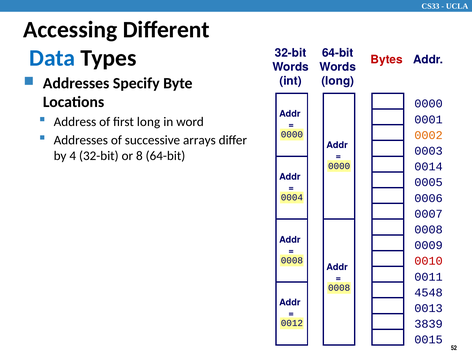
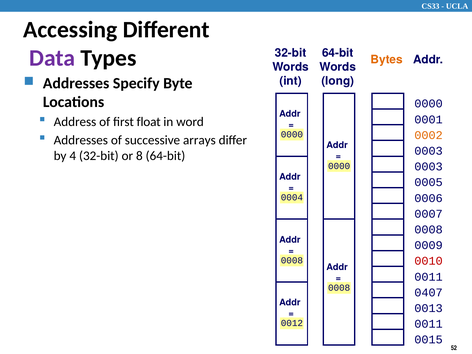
Data colour: blue -> purple (52, 58)
Bytes colour: red -> orange (387, 60)
first long: long -> float (149, 122)
0014: 0014 -> 0003 (429, 167)
4548: 4548 -> 0407 (429, 293)
3839: 3839 -> 0011 (429, 324)
